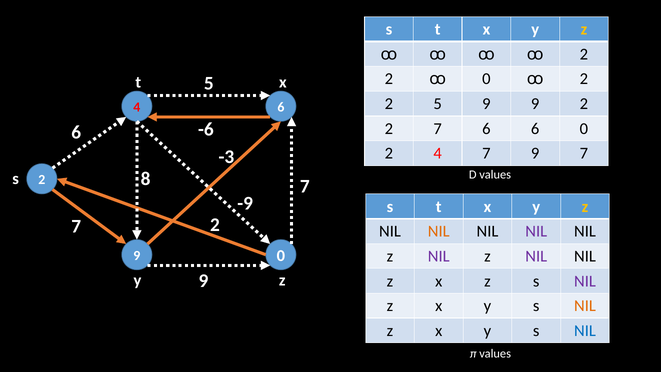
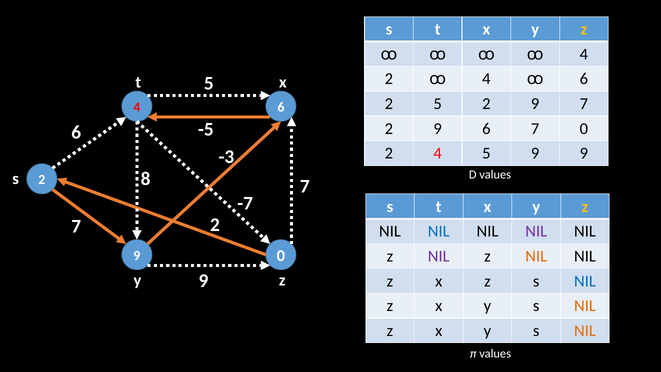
ꝏ ꝏ 2: 2 -> 4 (584, 54)
2 ꝏ 0: 0 -> 4 (486, 79)
2: 2 -> 6 (584, 79)
2 5 9: 9 -> 2 (486, 104)
2: 2 -> 7 (584, 104)
-6: -6 -> -5 (206, 129)
7: 7 -> 9 (438, 129)
6 6: 6 -> 7 (535, 129)
4 7: 7 -> 5 (486, 153)
7: 7 -> 9 (584, 153)
-9: -9 -> -7 (245, 203)
NIL colour: orange -> blue (439, 231)
NIL colour: purple -> orange (536, 256)
NIL colour: purple -> blue (585, 281)
NIL colour: blue -> orange (585, 331)
